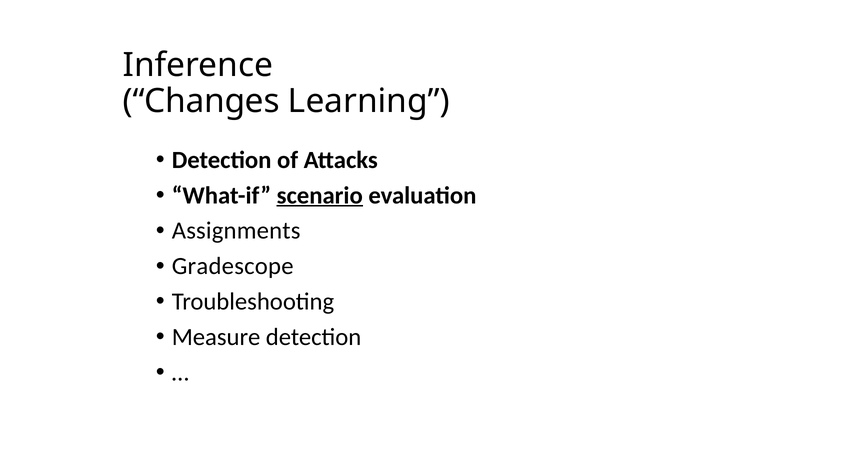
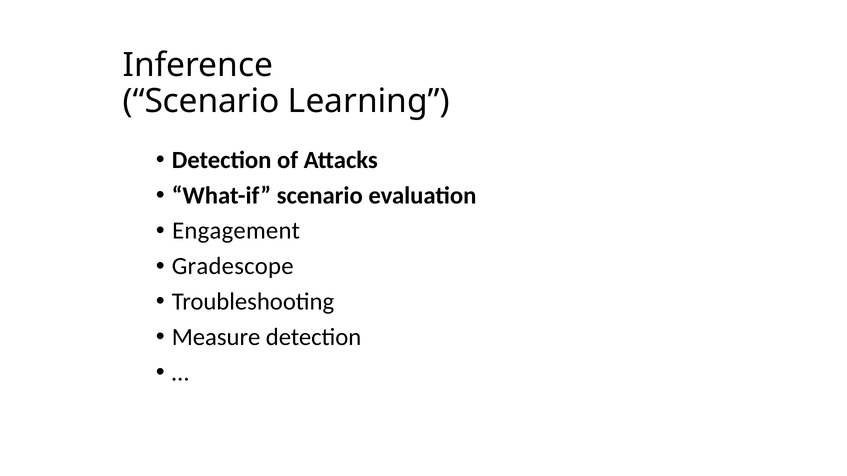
Changes: Changes -> Scenario (201, 101)
scenario underline: present -> none (320, 196)
Assignments: Assignments -> Engagement (236, 231)
